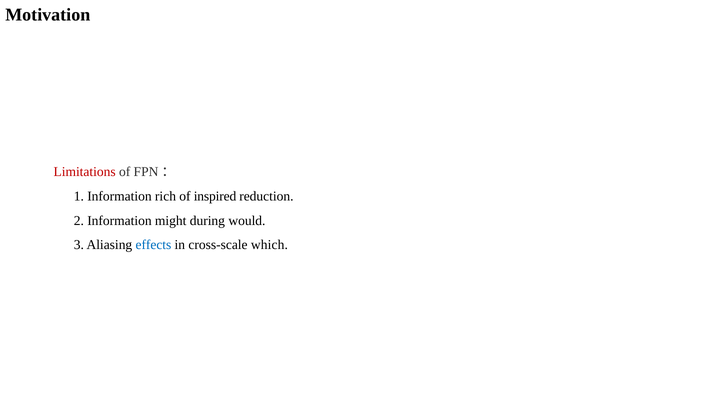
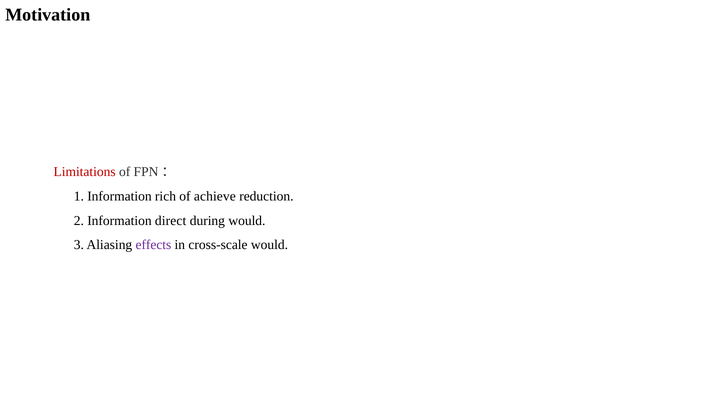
inspired: inspired -> achieve (215, 196)
might: might -> direct (171, 221)
effects colour: blue -> purple (153, 245)
cross-scale which: which -> would (269, 245)
